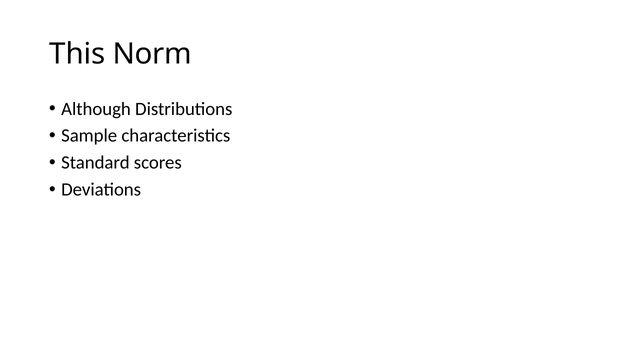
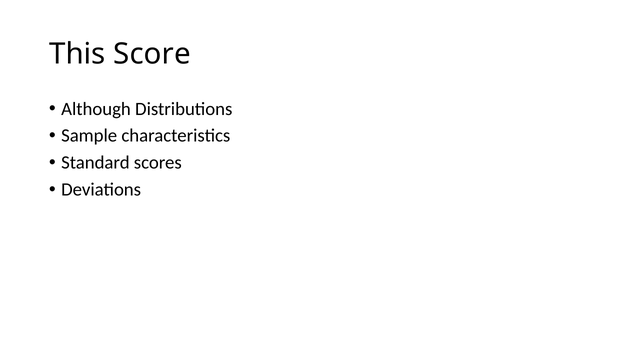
Norm: Norm -> Score (152, 54)
